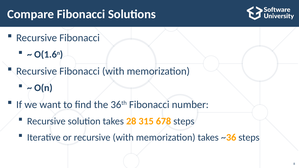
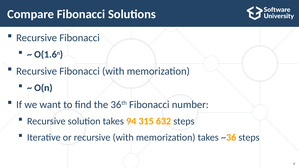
28: 28 -> 94 (131, 121)
678: 678 -> 632 (164, 121)
